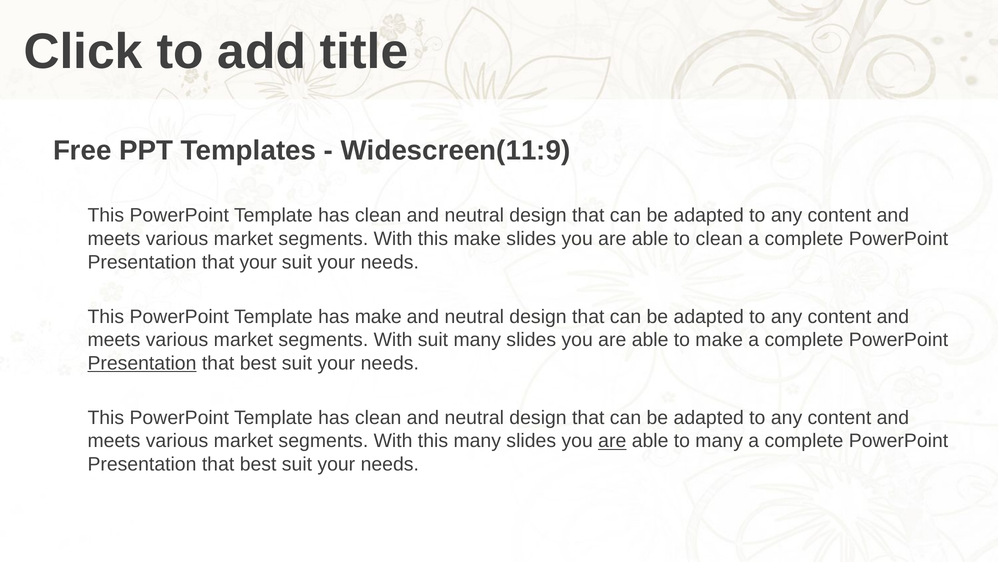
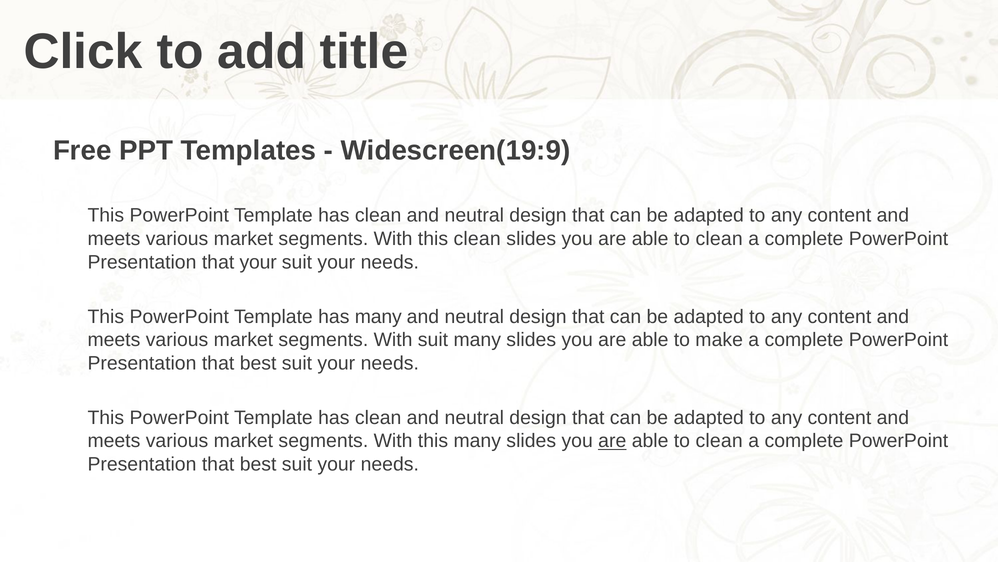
Widescreen(11:9: Widescreen(11:9 -> Widescreen(19:9 (456, 151)
this make: make -> clean (477, 239)
has make: make -> many (378, 316)
Presentation underline: present -> none (142, 363)
many: many -> clean (719, 441)
